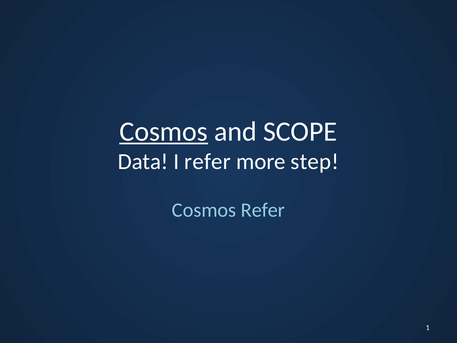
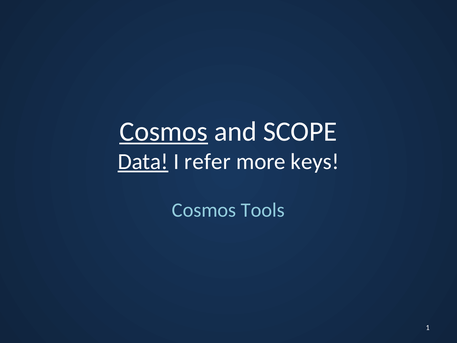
Data underline: none -> present (143, 162)
step: step -> keys (315, 162)
Cosmos Refer: Refer -> Tools (263, 210)
